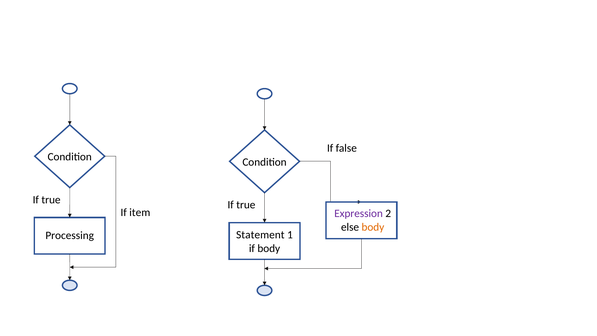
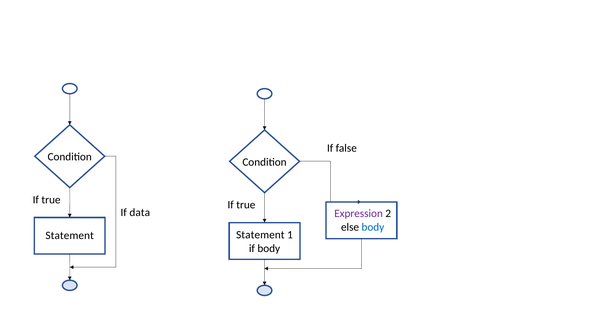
item: item -> data (140, 212)
body colour: orange -> blue (373, 227)
Processing: Processing -> Statement (70, 235)
